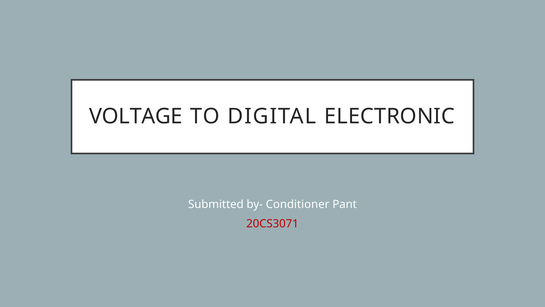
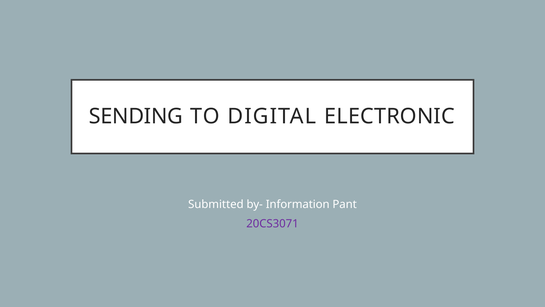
VOLTAGE: VOLTAGE -> SENDING (136, 116)
Conditioner: Conditioner -> Information (298, 204)
20CS3071 colour: red -> purple (272, 224)
